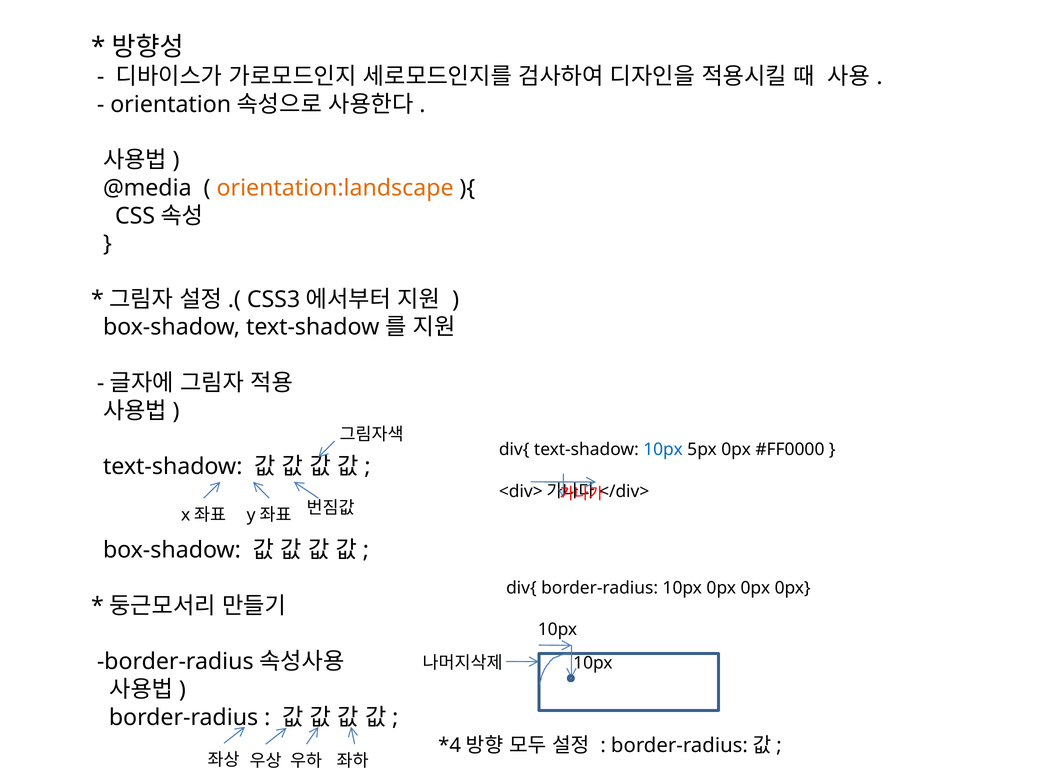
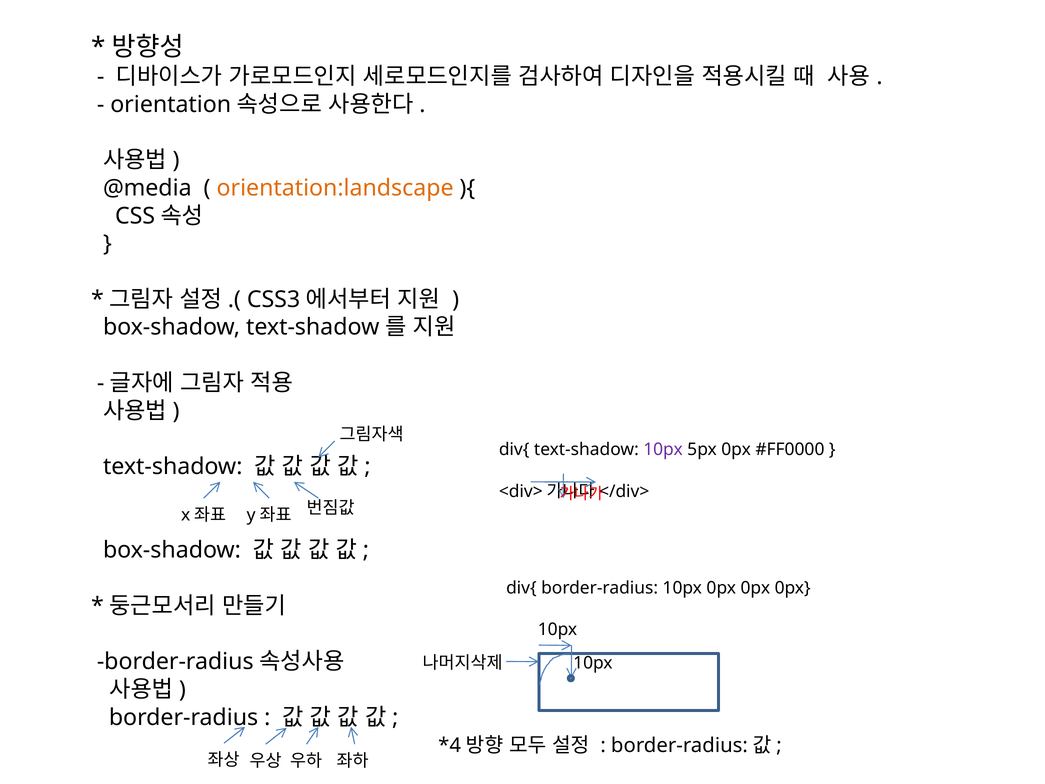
10px colour: blue -> purple (663, 449)
